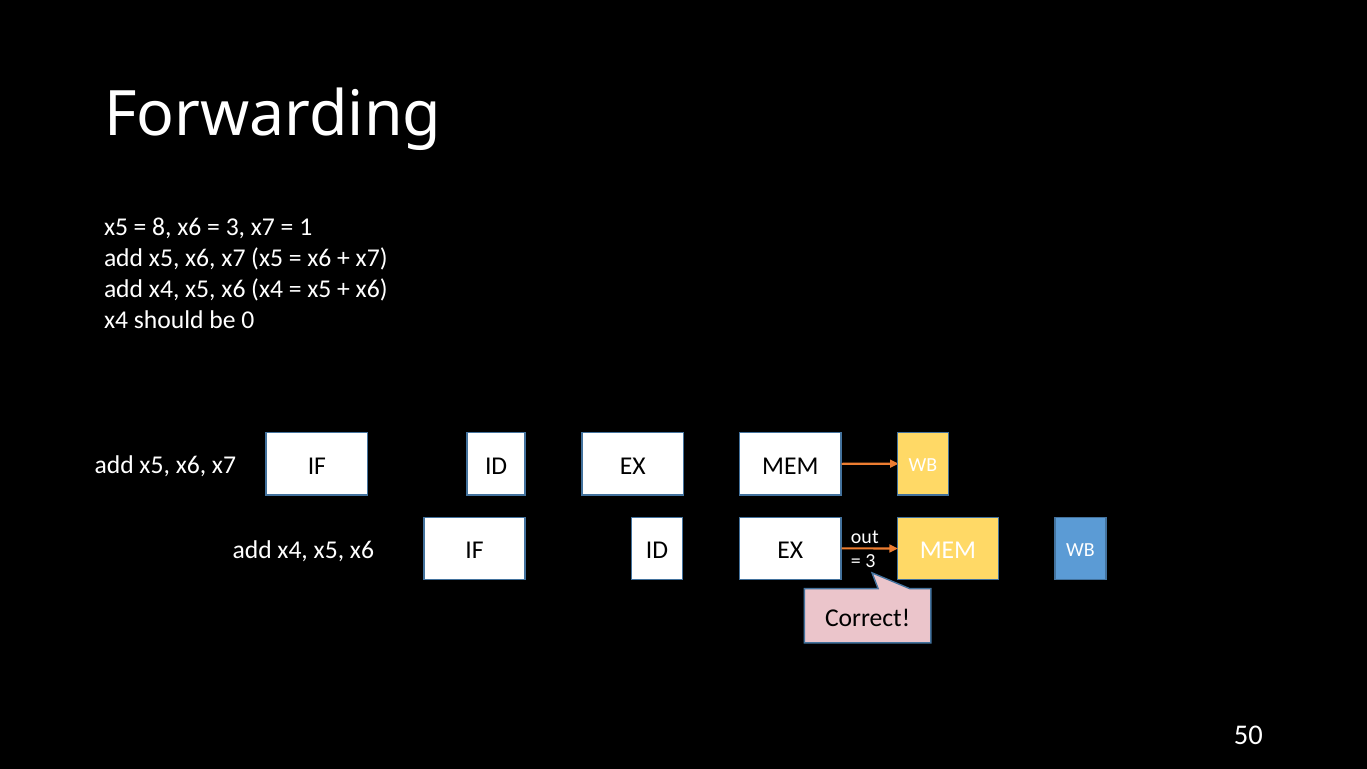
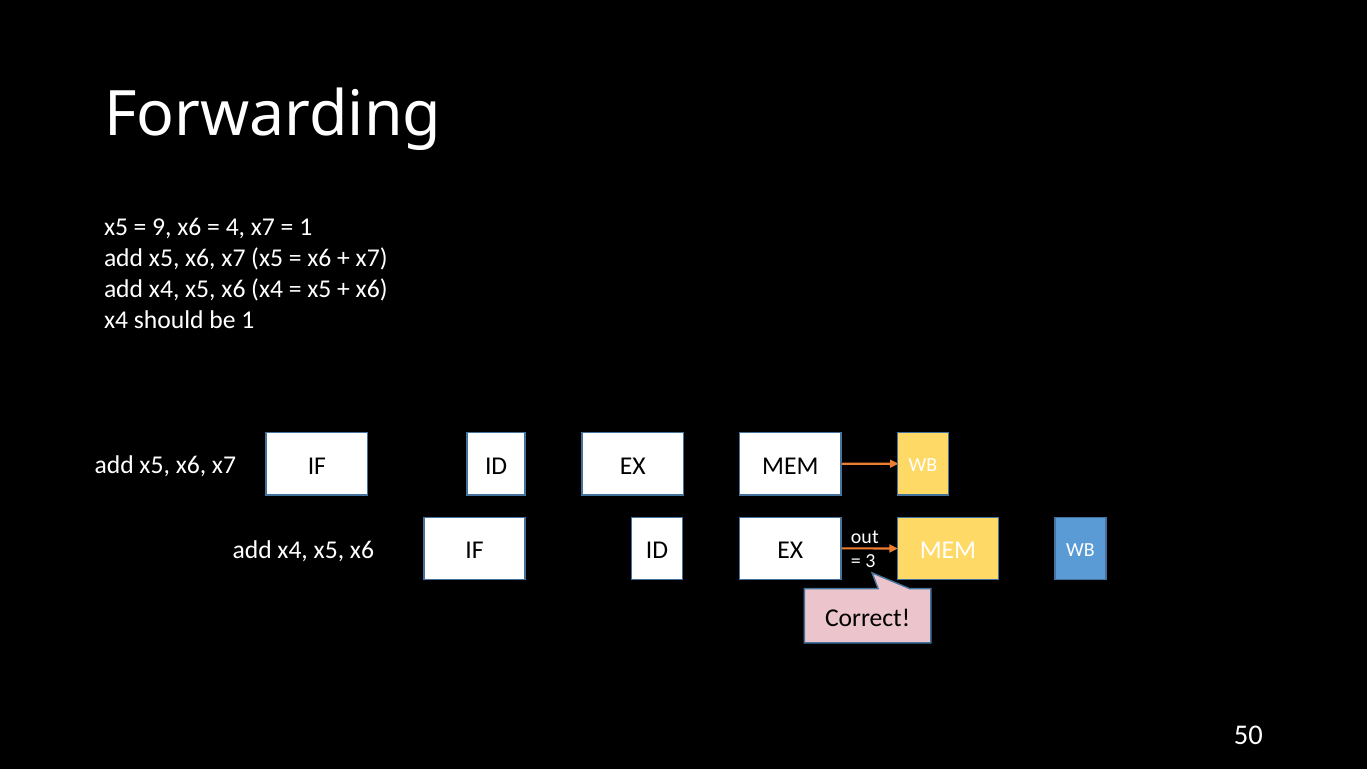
8: 8 -> 9 (162, 227)
3: 3 -> 4 (235, 227)
be 0: 0 -> 1 (248, 320)
